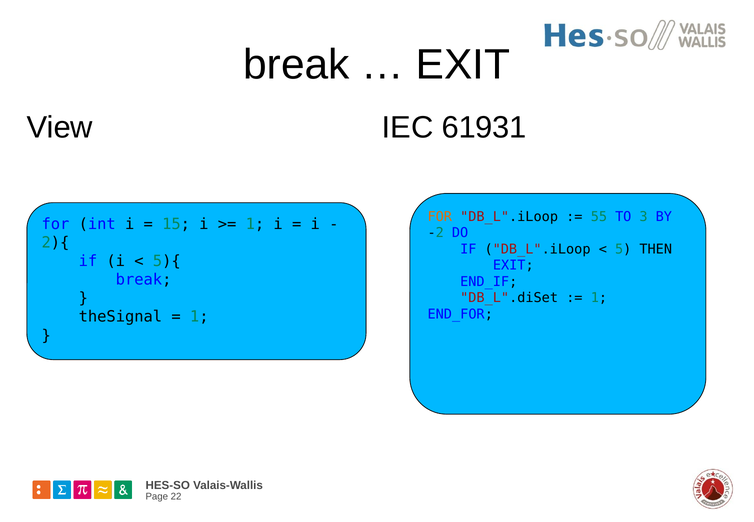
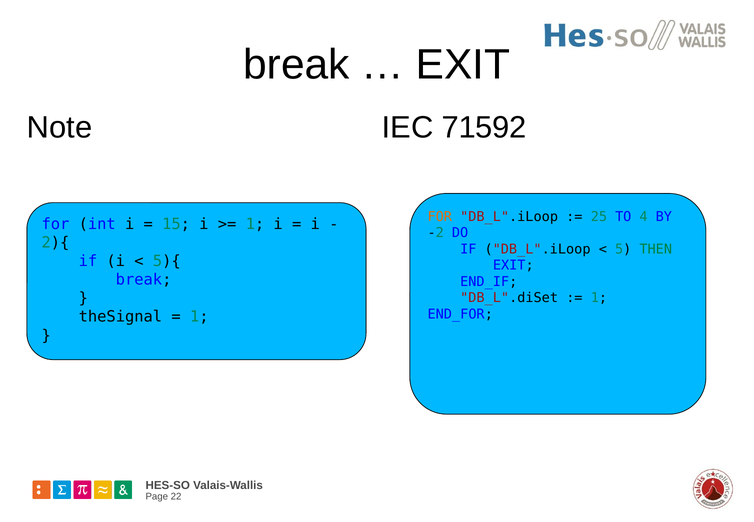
View: View -> Note (60, 127)
61931: 61931 -> 71592 (484, 127)
55: 55 -> 25 (599, 217)
3: 3 -> 4 (644, 217)
THEN colour: black -> green (656, 249)
